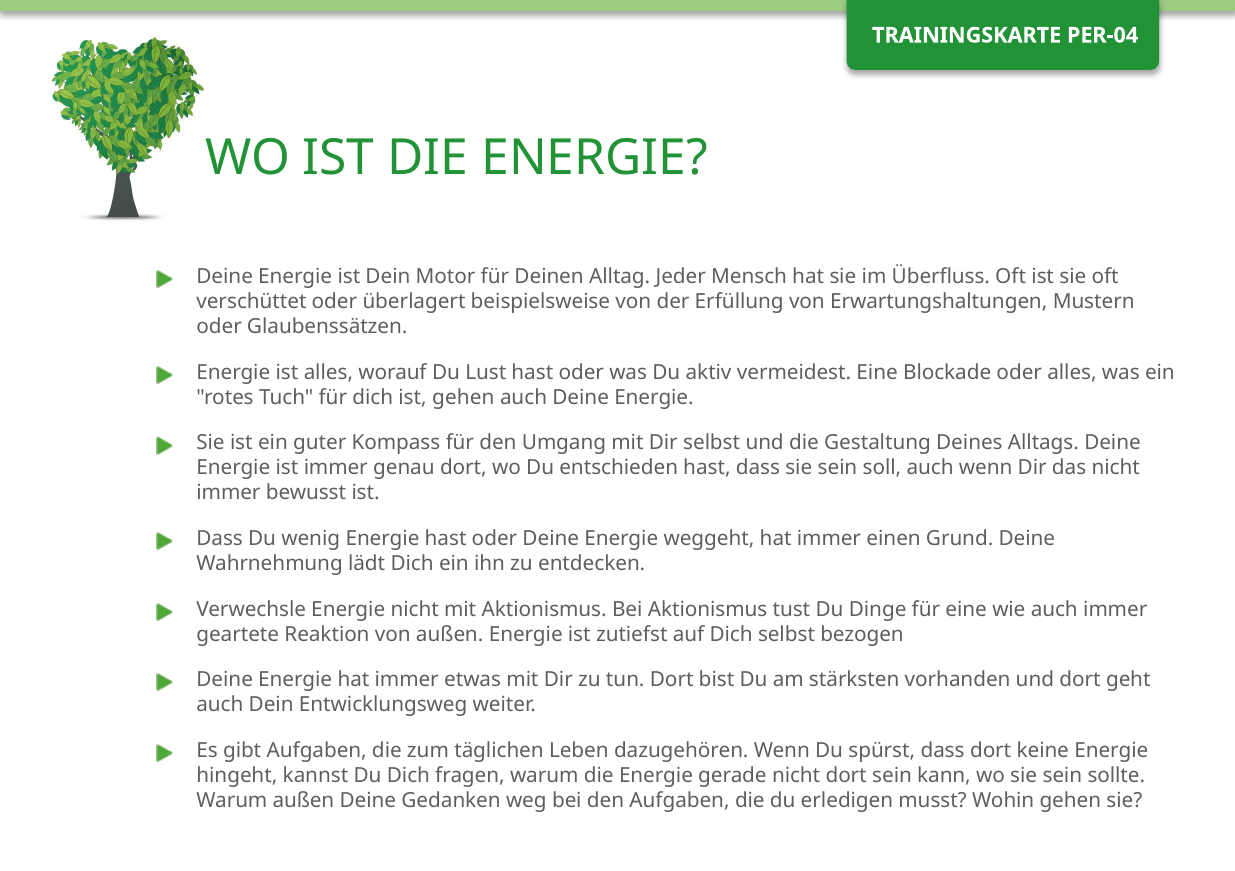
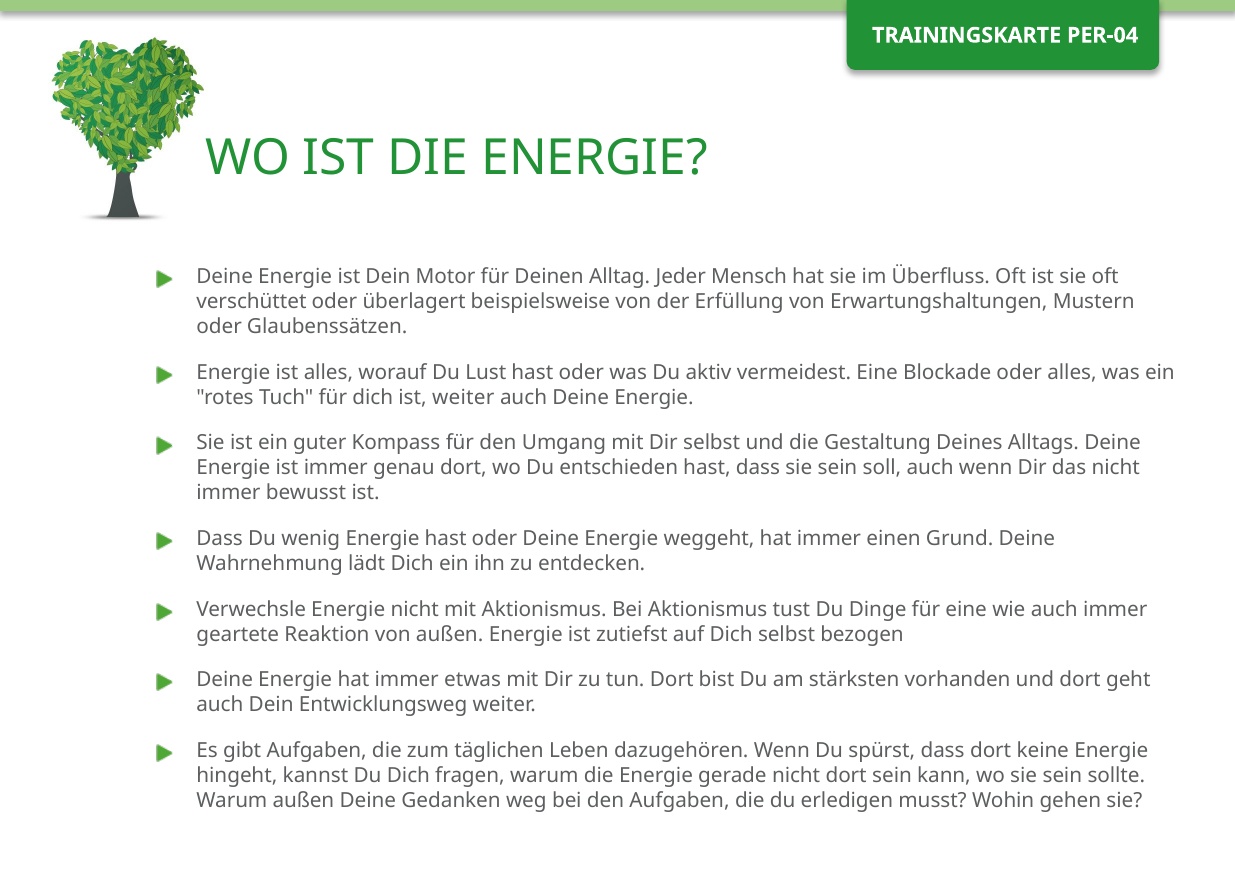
ist gehen: gehen -> weiter (463, 397)
